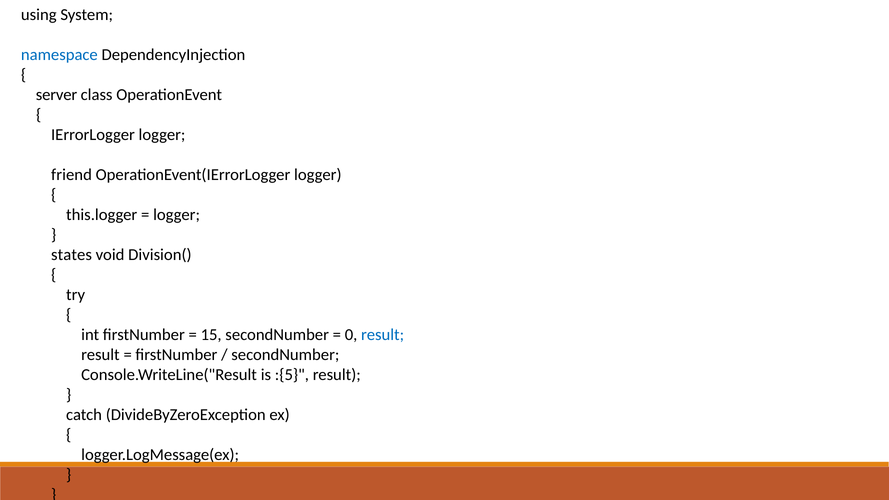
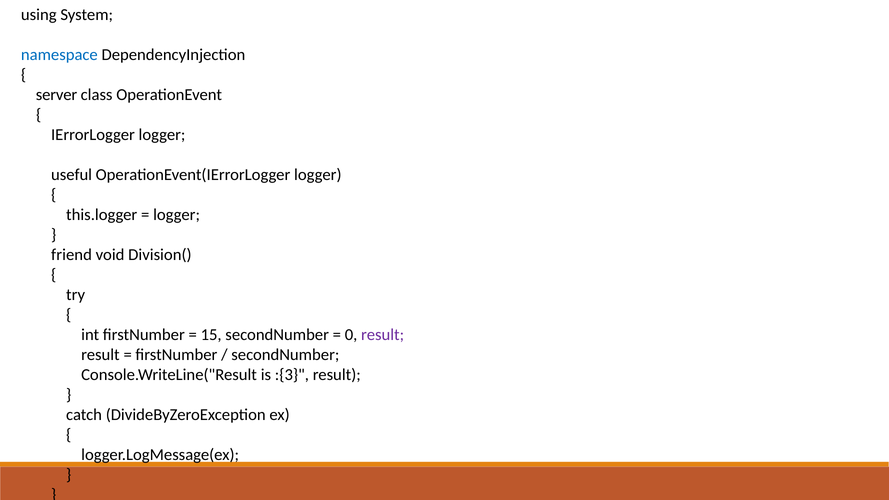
friend: friend -> useful (72, 175)
states: states -> friend (72, 255)
result colour: blue -> purple (383, 335)
:{5: :{5 -> :{3 (292, 375)
